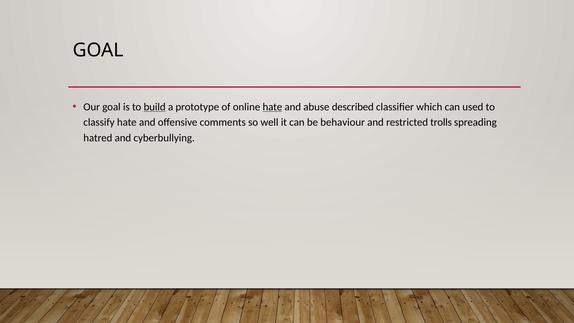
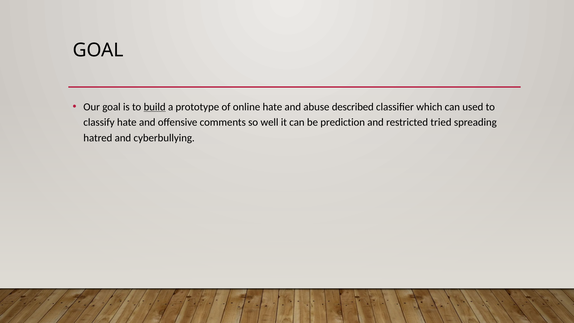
hate underline: present -> none (272, 107)
behaviour: behaviour -> prediction (343, 122)
trolls: trolls -> tried (441, 122)
